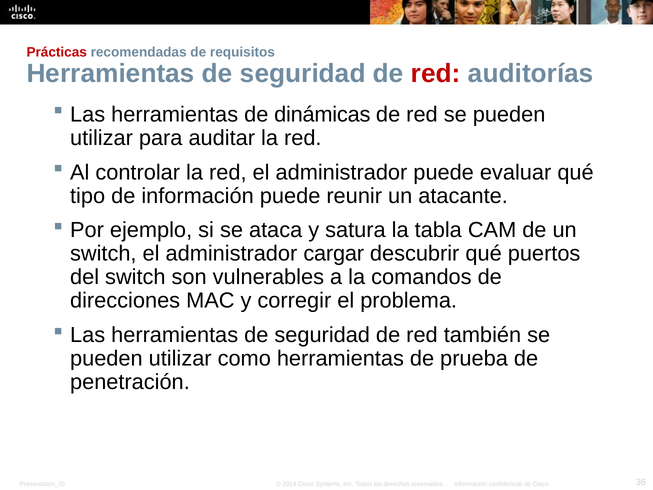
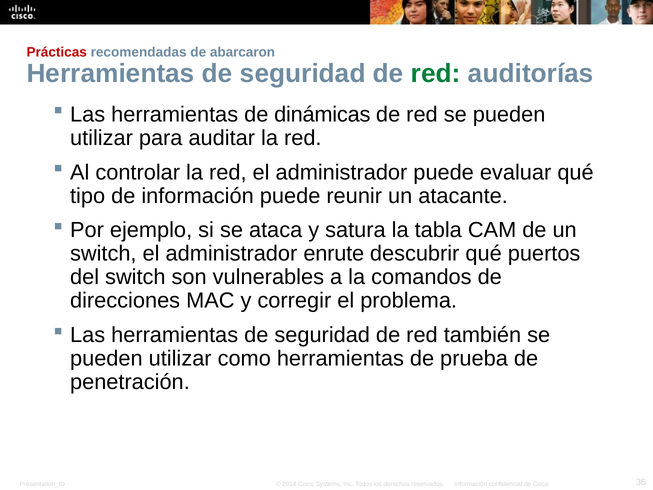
requisitos: requisitos -> abarcaron (242, 52)
red colour: red -> green (436, 74)
cargar: cargar -> enrute (334, 254)
